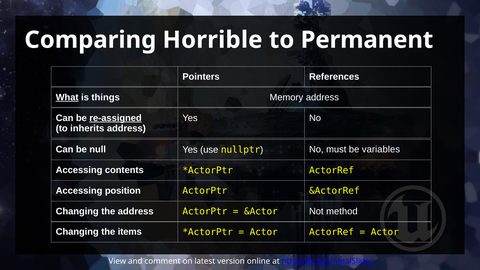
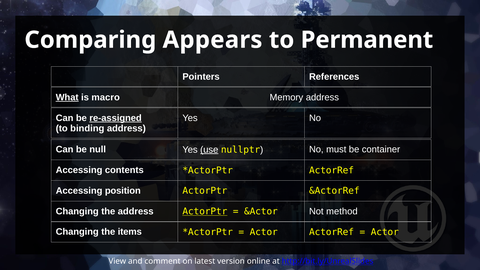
Horrible: Horrible -> Appears (212, 40)
things: things -> macro (106, 97)
inherits: inherits -> binding (87, 128)
use underline: none -> present (209, 150)
variables: variables -> container (381, 149)
ActorPtr underline: none -> present (205, 211)
